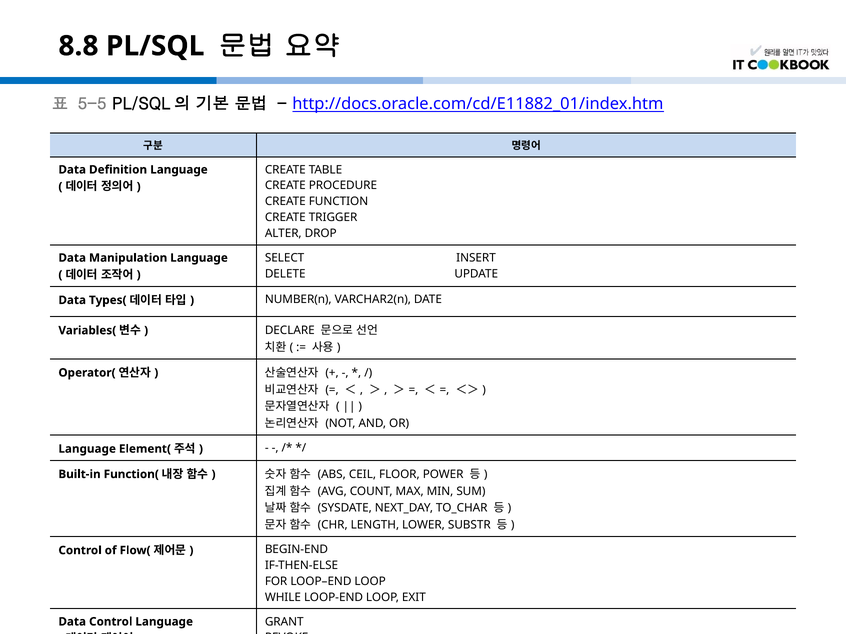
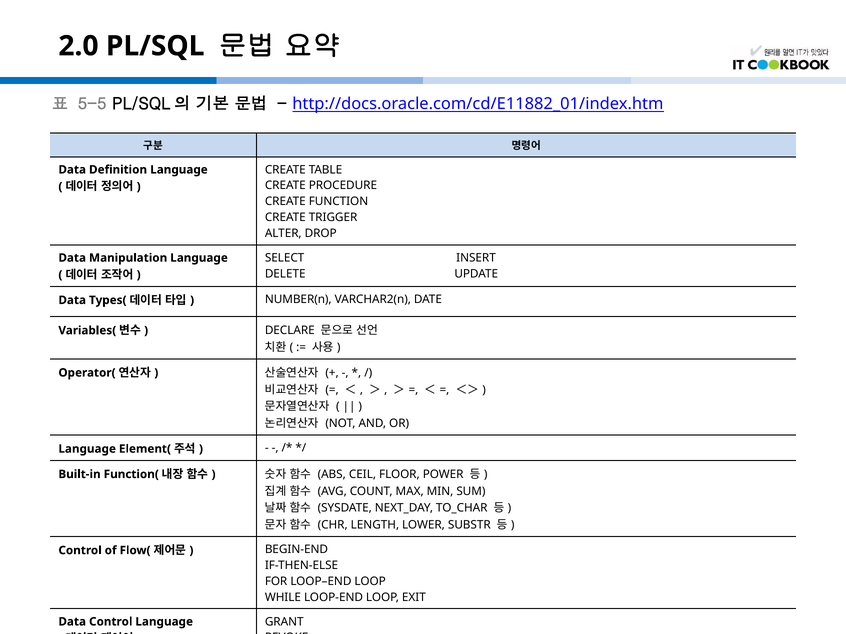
8.8: 8.8 -> 2.0 (78, 46)
